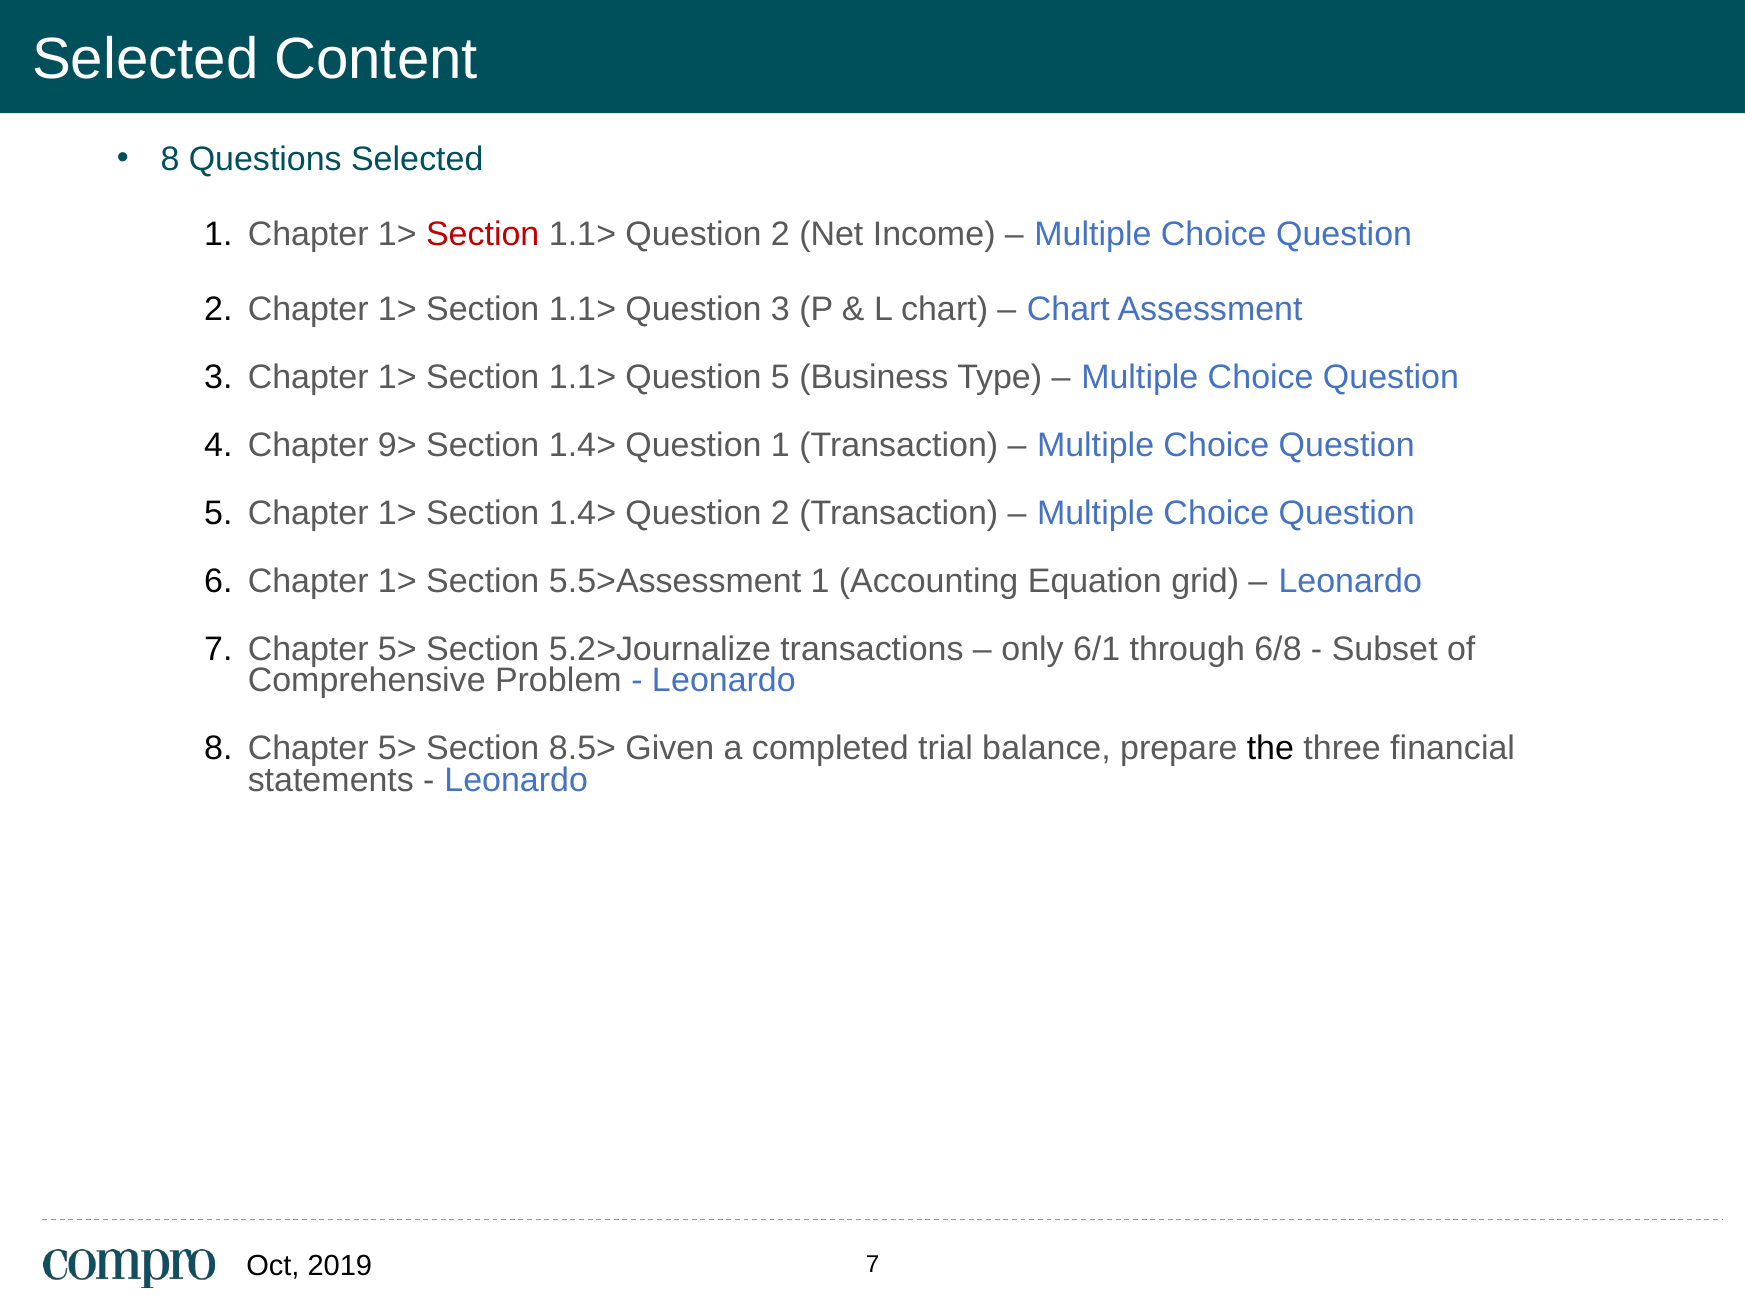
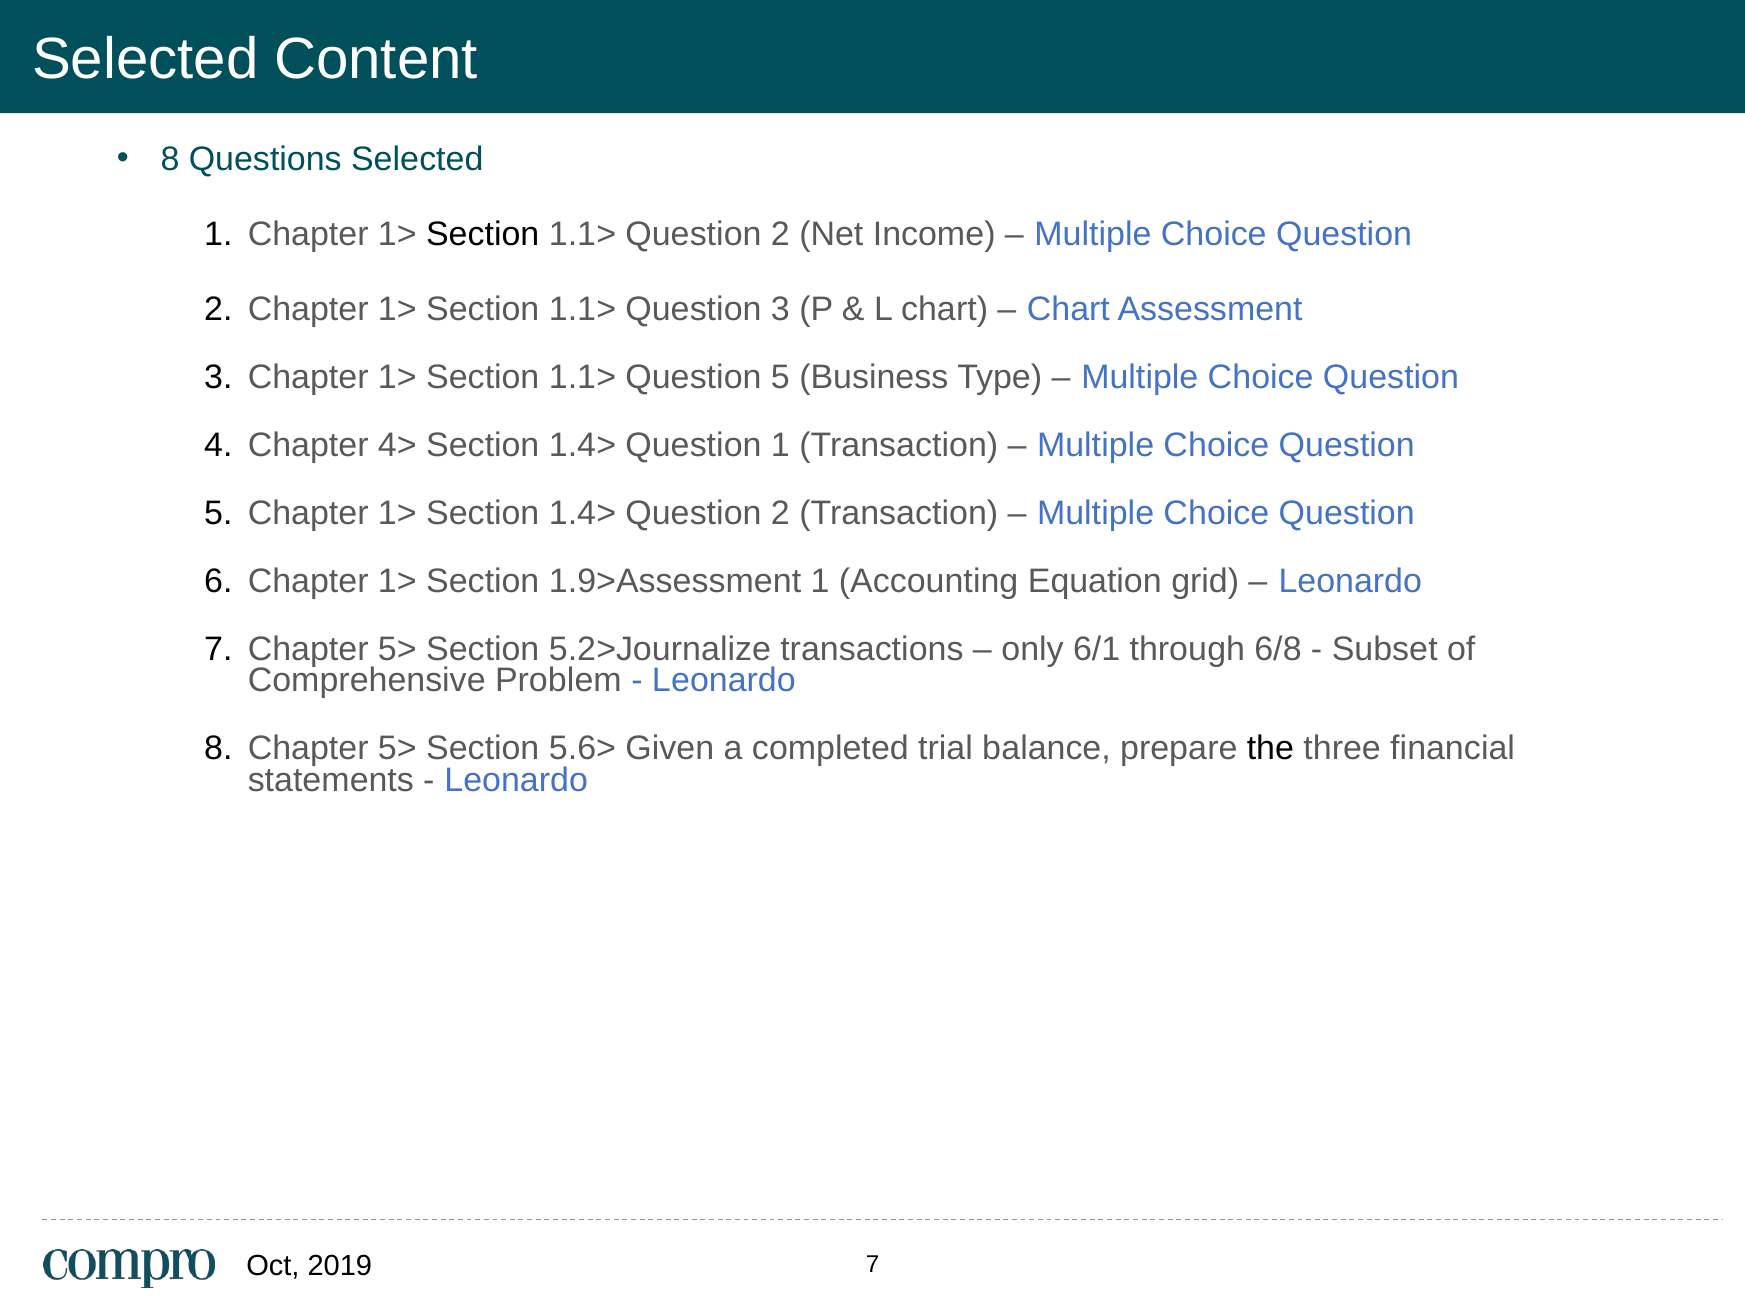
Section colour: red -> black (483, 235)
9>: 9> -> 4> (397, 445)
5.5>Assessment: 5.5>Assessment -> 1.9>Assessment (675, 581)
8.5>: 8.5> -> 5.6> (582, 748)
